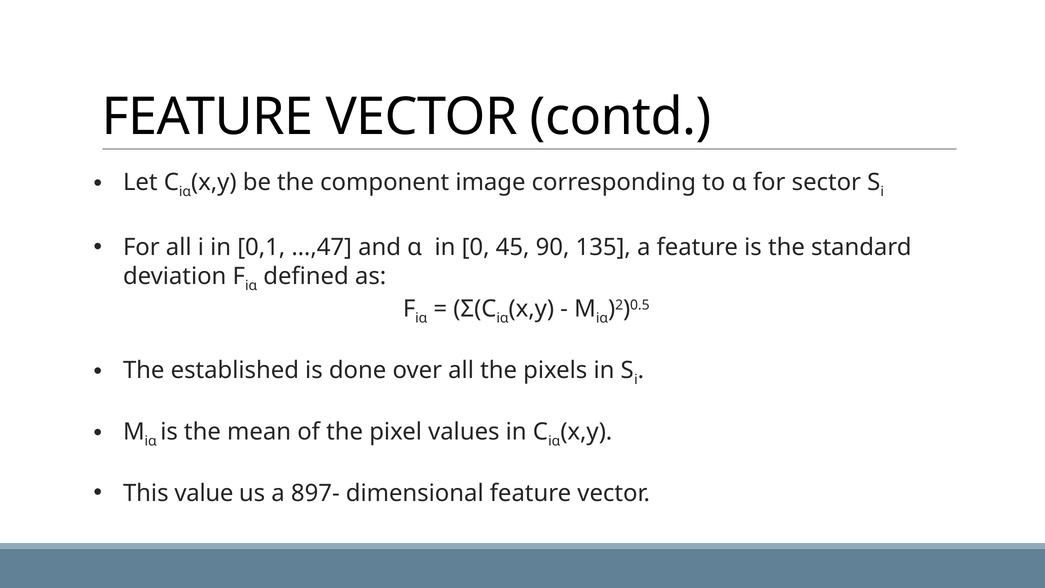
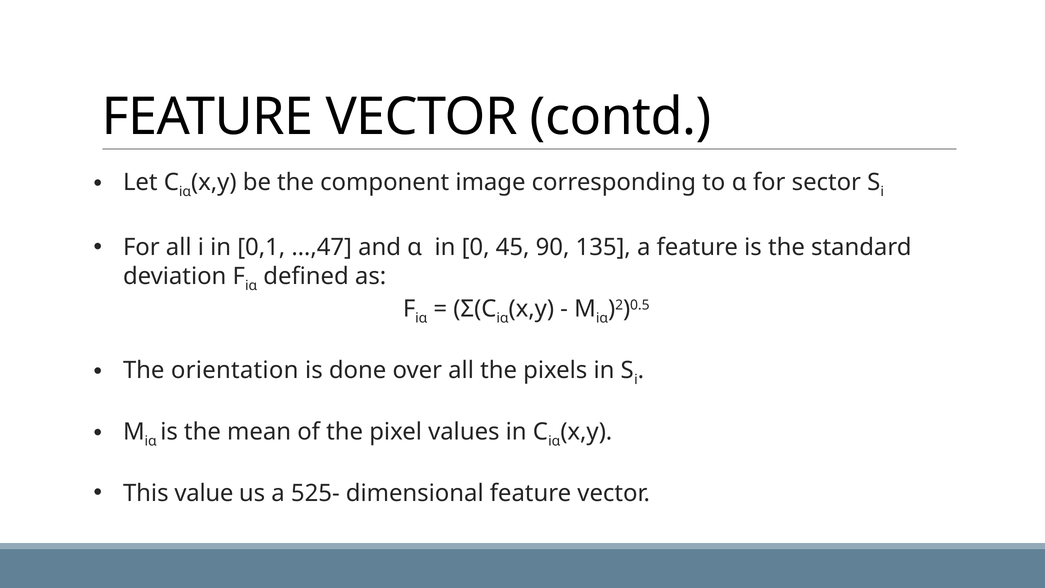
established: established -> orientation (235, 370)
897-: 897- -> 525- (315, 493)
